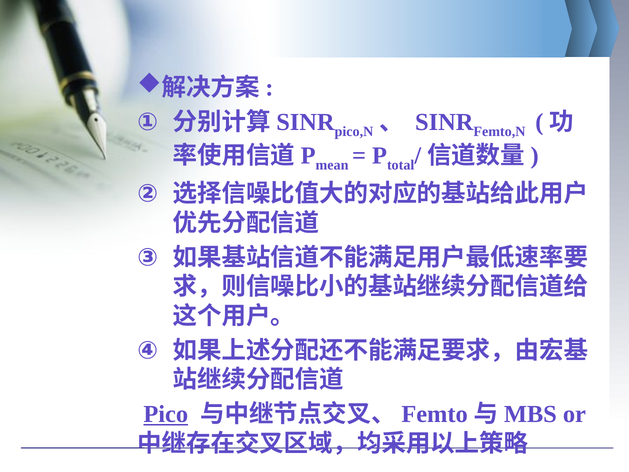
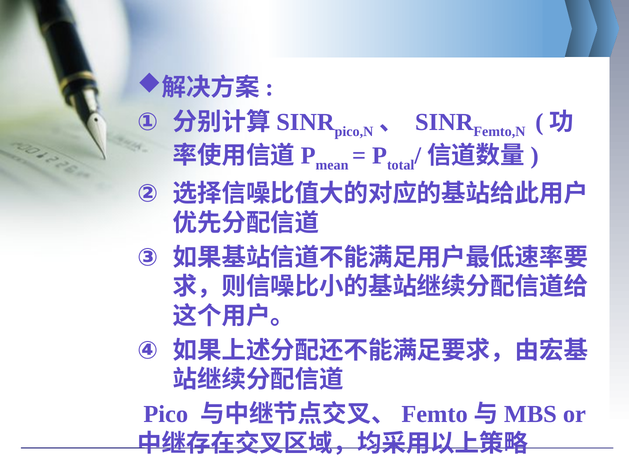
Pico underline: present -> none (166, 414)
